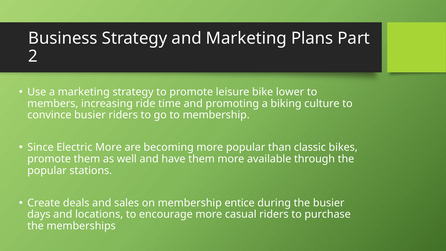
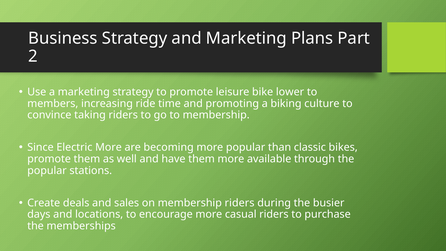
convince busier: busier -> taking (90, 115)
membership entice: entice -> riders (240, 203)
